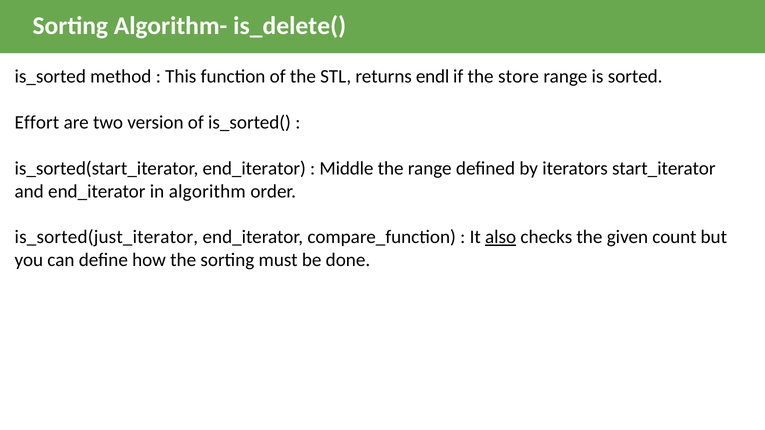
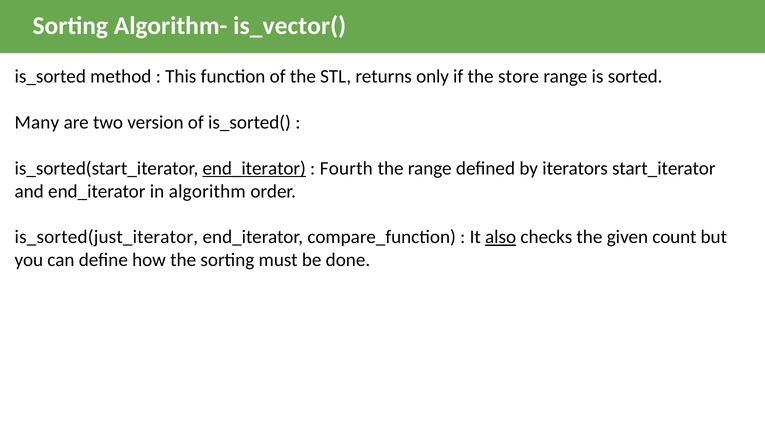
is_delete(: is_delete( -> is_vector( (290, 26)
endl: endl -> only (433, 77)
Effort: Effort -> Many (37, 123)
end_iterator underline: none -> present (254, 168)
Middle: Middle -> Fourth (346, 168)
